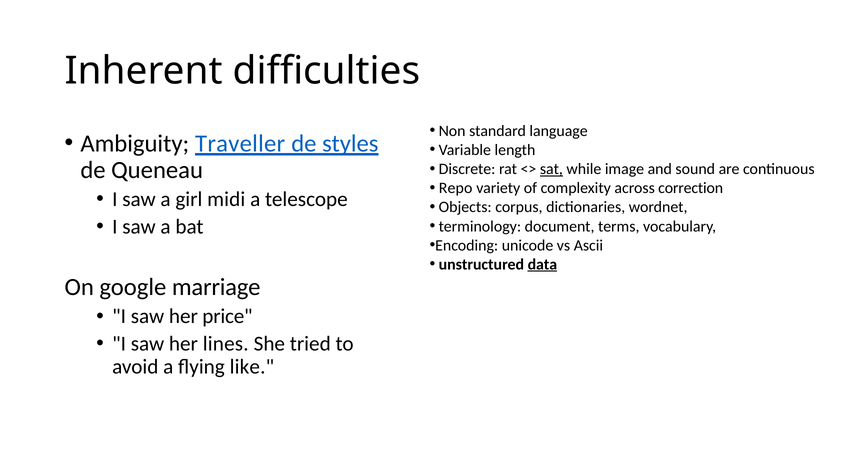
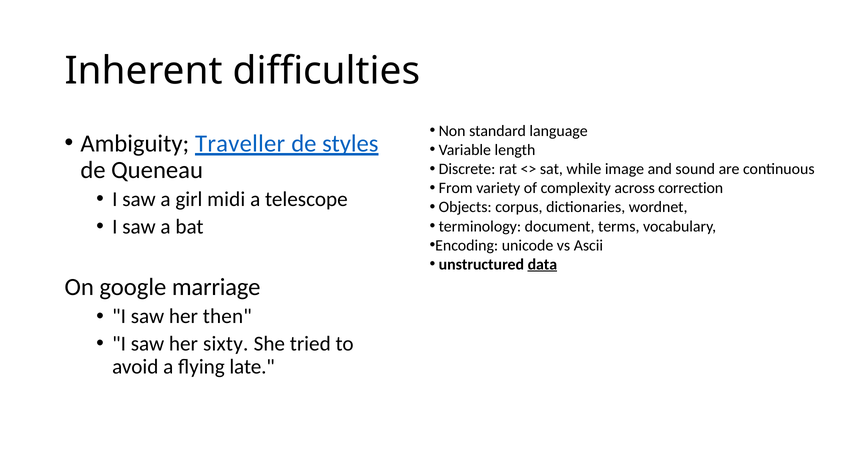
sat underline: present -> none (551, 169)
Repo: Repo -> From (456, 188)
price: price -> then (227, 317)
lines: lines -> sixty (226, 344)
like: like -> late (252, 367)
